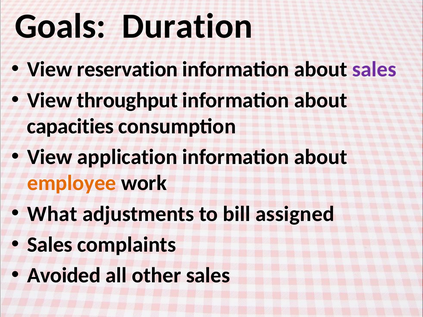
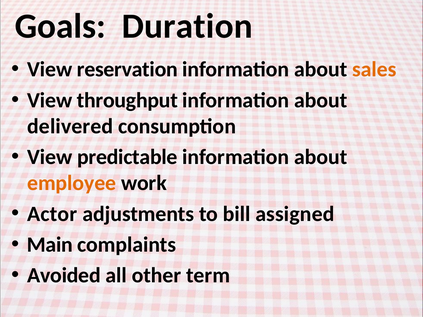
sales colour: purple -> orange (374, 70)
capacities: capacities -> delivered (70, 126)
application: application -> predictable (127, 157)
What: What -> Actor (52, 214)
Sales: Sales -> Main (50, 245)
other sales: sales -> term (208, 276)
